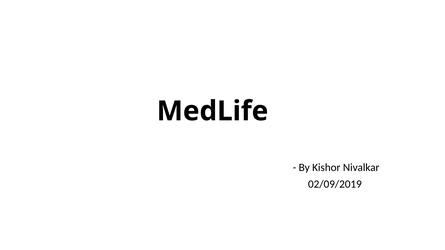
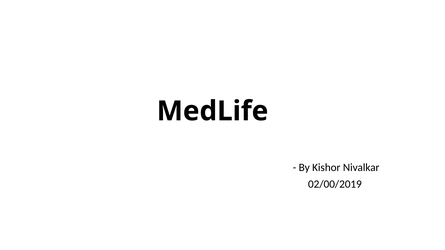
02/09/2019: 02/09/2019 -> 02/00/2019 (335, 184)
